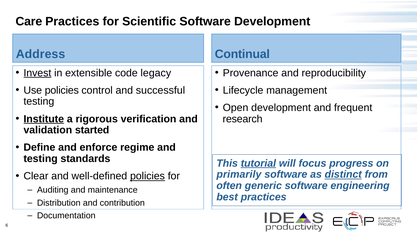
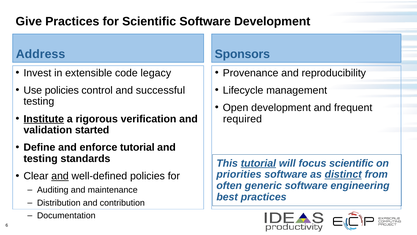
Care: Care -> Give (29, 22)
Continual: Continual -> Sponsors (242, 54)
Invest underline: present -> none (37, 73)
research: research -> required (242, 119)
enforce regime: regime -> tutorial (137, 147)
focus progress: progress -> scientific (351, 163)
primarily: primarily -> priorities (239, 174)
and underline: none -> present (60, 176)
policies underline: present -> none (147, 176)
